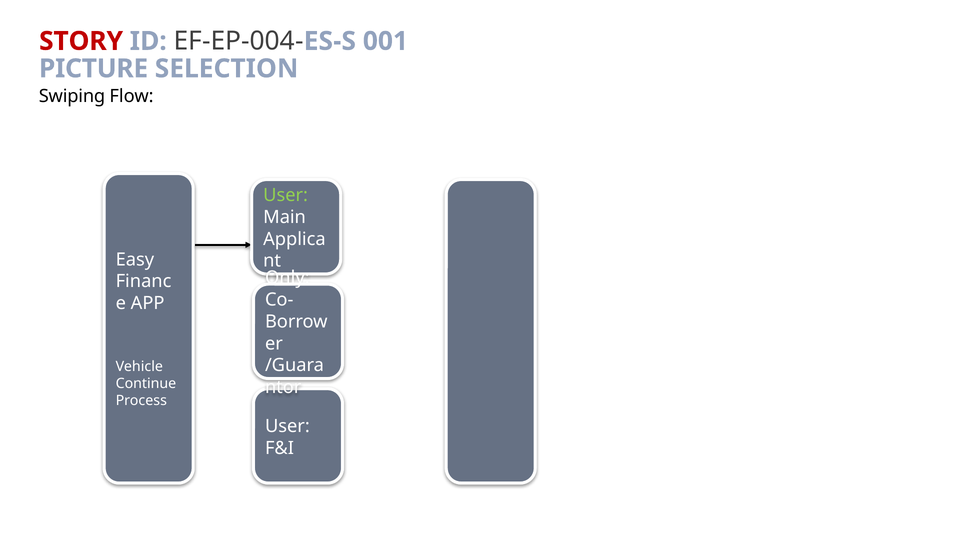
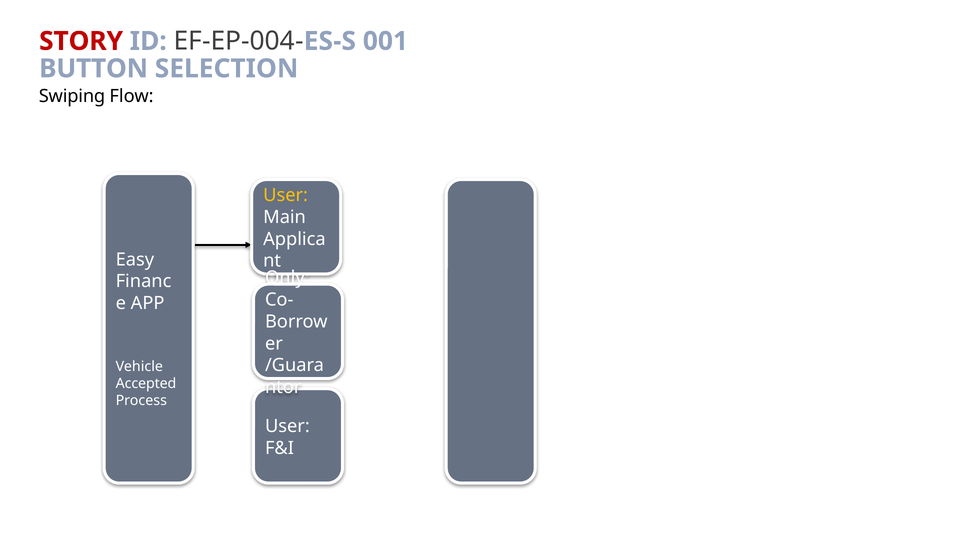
PICTURE: PICTURE -> BUTTON (94, 69)
User colour: light green -> yellow (286, 195)
Continue: Continue -> Accepted (146, 383)
